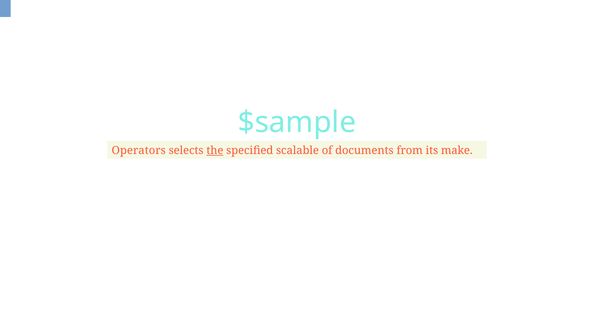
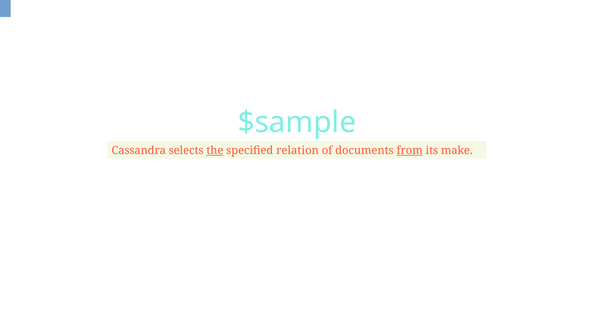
Operators: Operators -> Cassandra (139, 151)
scalable: scalable -> relation (297, 151)
from underline: none -> present (410, 151)
